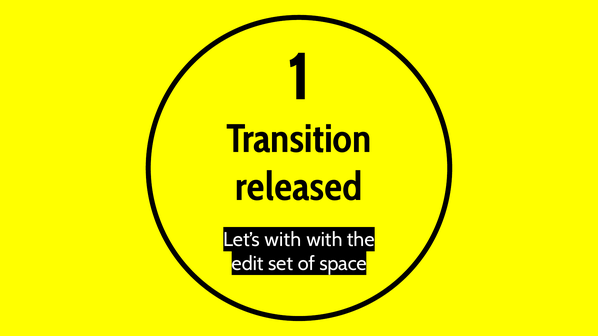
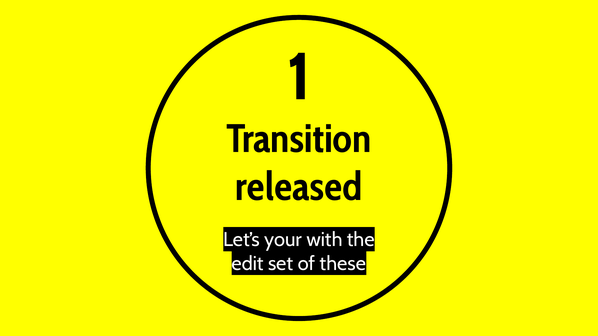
Let’s with: with -> your (283, 240)
space: space -> these (343, 264)
